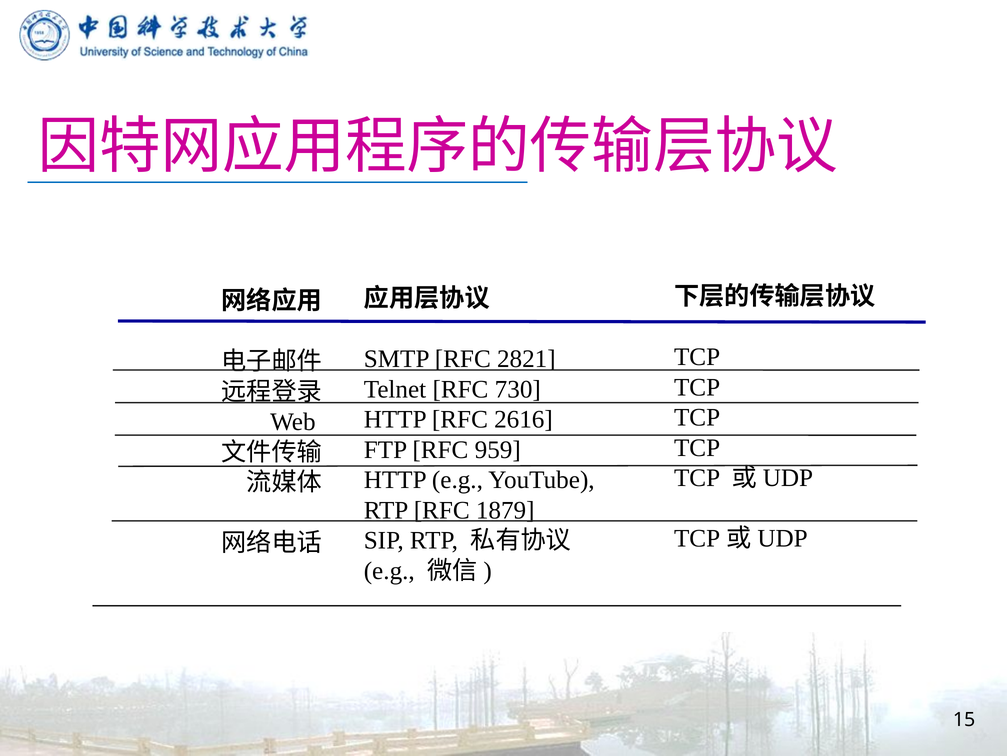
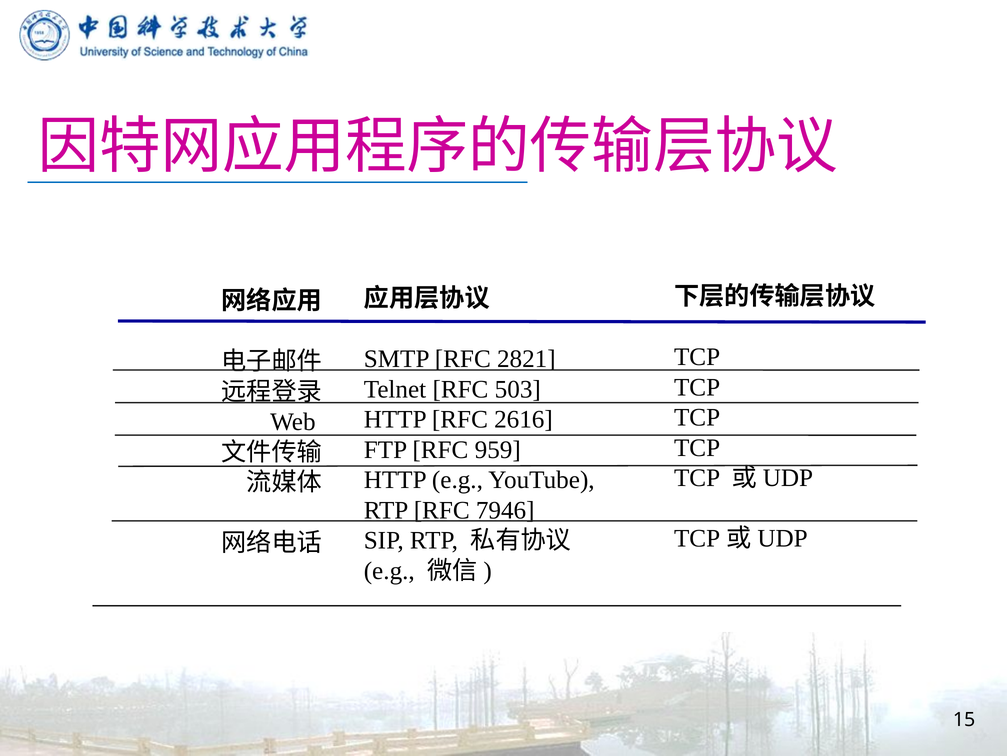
730: 730 -> 503 (518, 389)
1879: 1879 -> 7946 (505, 510)
